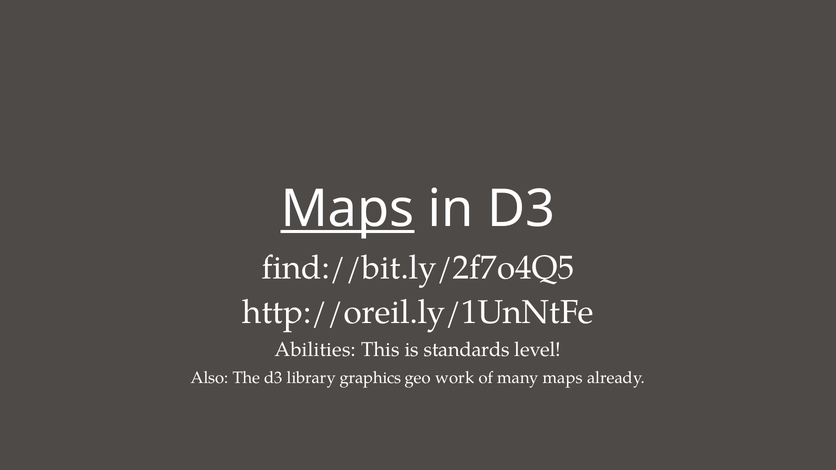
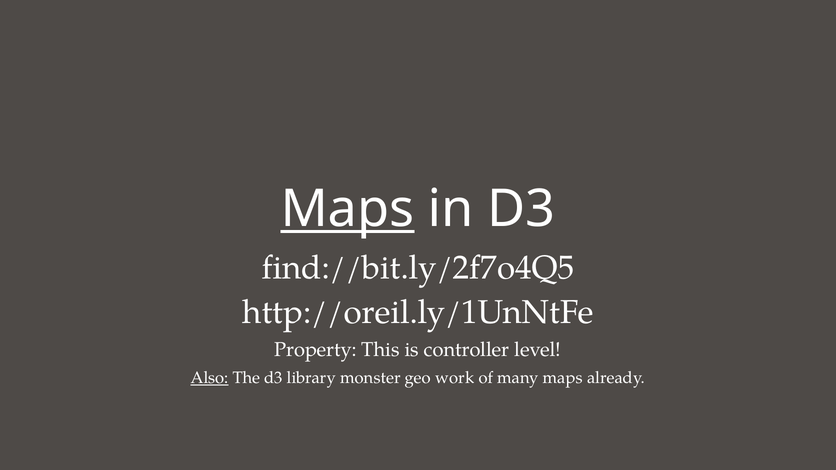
Abilities: Abilities -> Property (316, 350)
standards: standards -> controller (467, 350)
Also underline: none -> present (210, 378)
graphics: graphics -> monster (370, 378)
